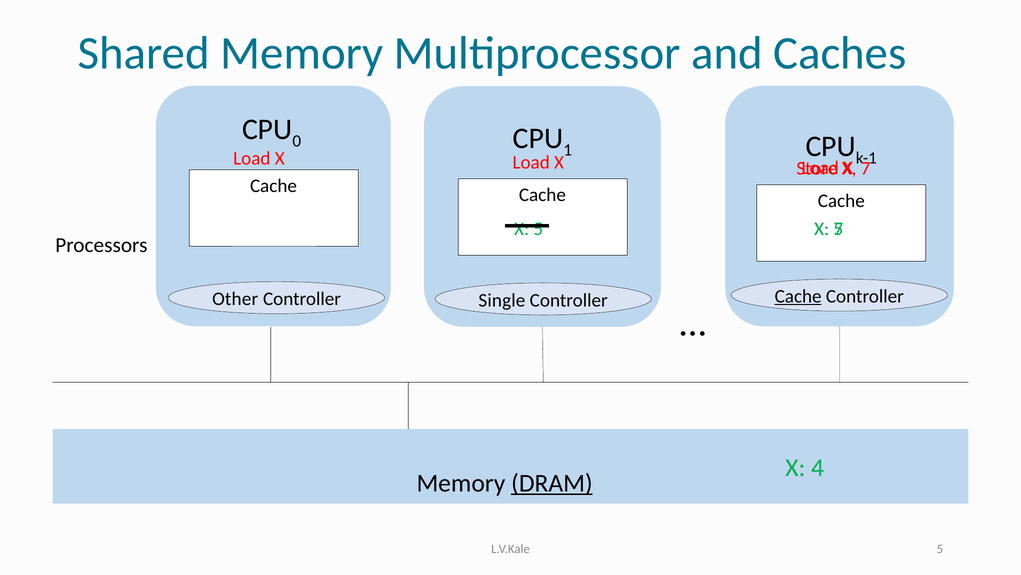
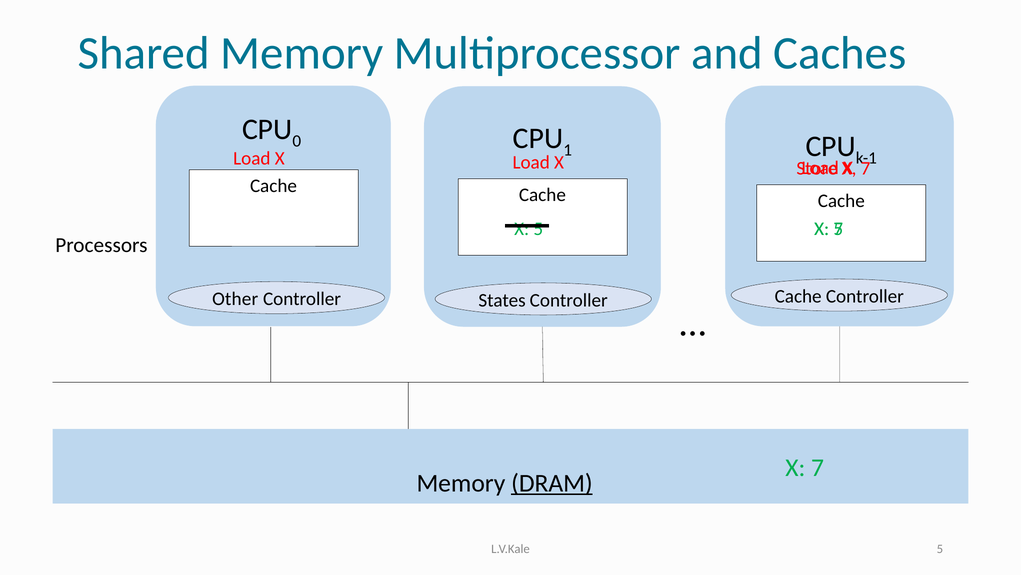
Single: Single -> States (502, 300)
Cache underline: present -> none (798, 296)
4: 4 -> 7 (818, 467)
